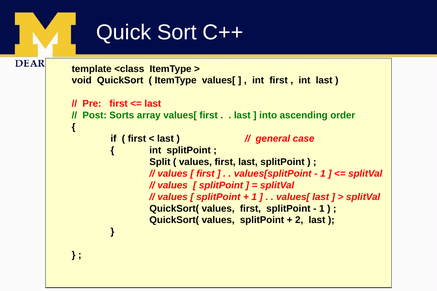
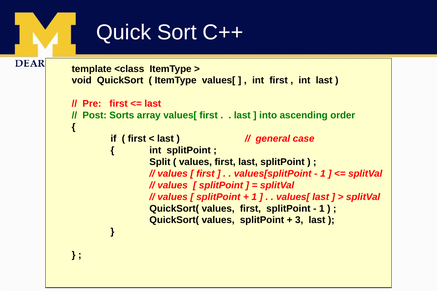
2: 2 -> 3 (299, 220)
